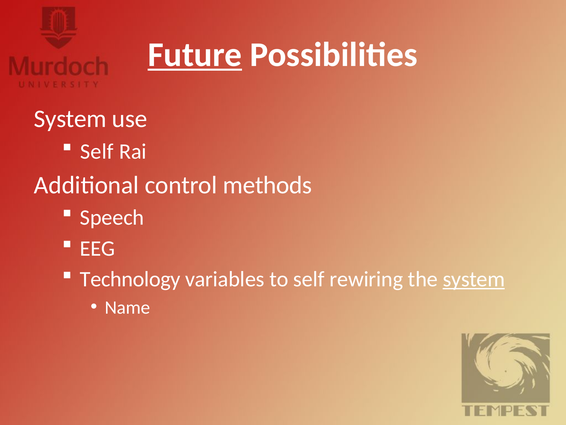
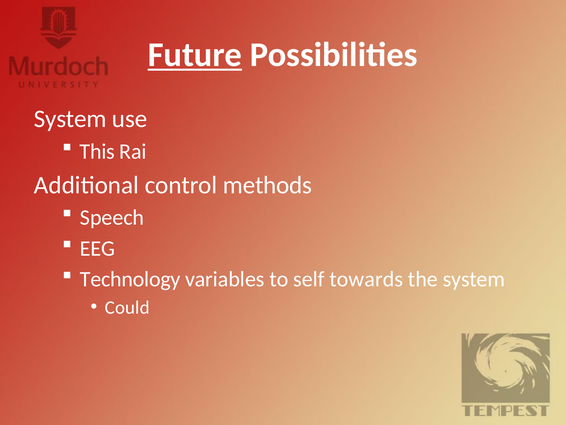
Self: Self -> This (97, 151)
rewiring: rewiring -> towards (366, 279)
system underline: present -> none (474, 279)
Name: Name -> Could (127, 307)
